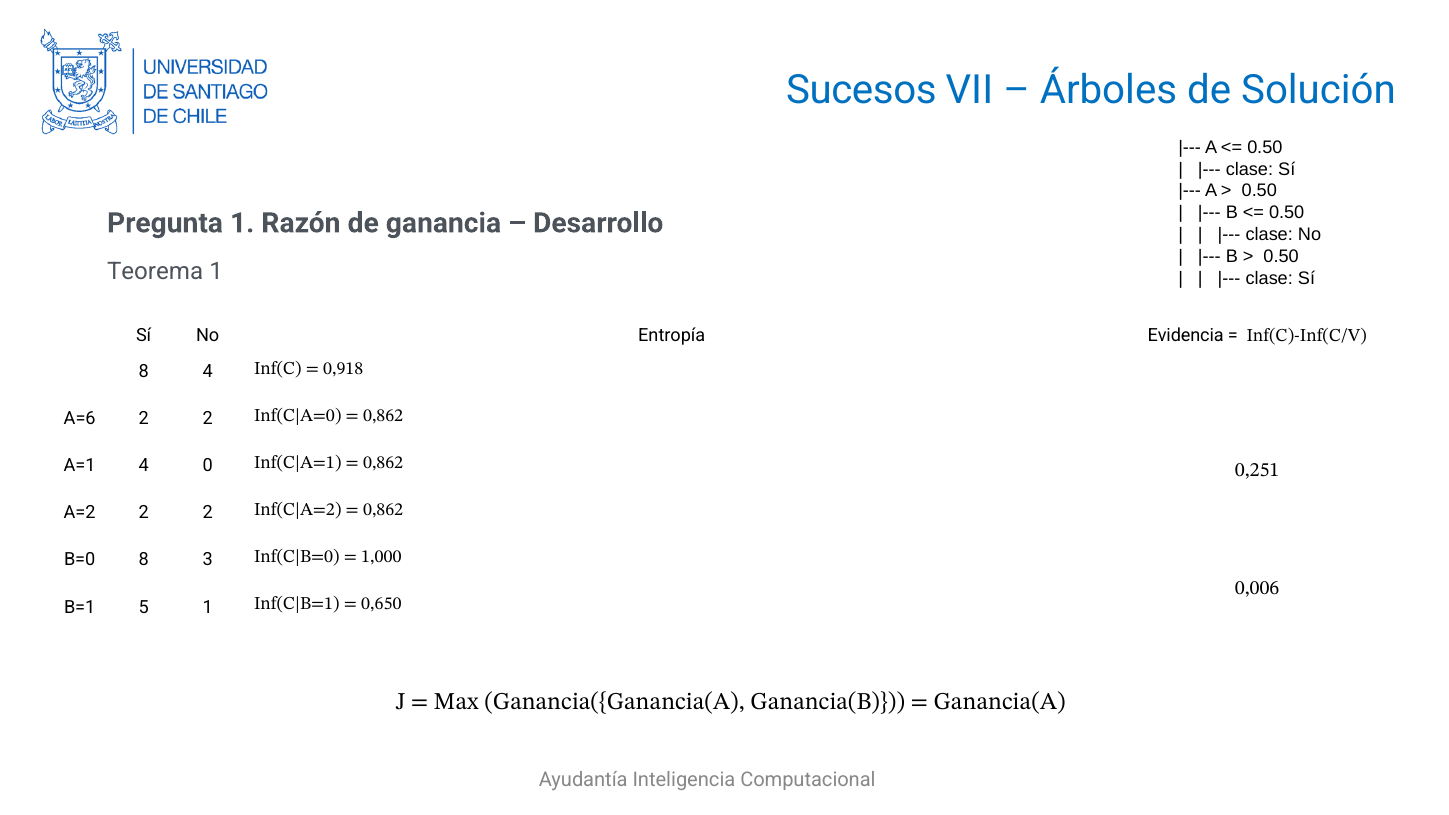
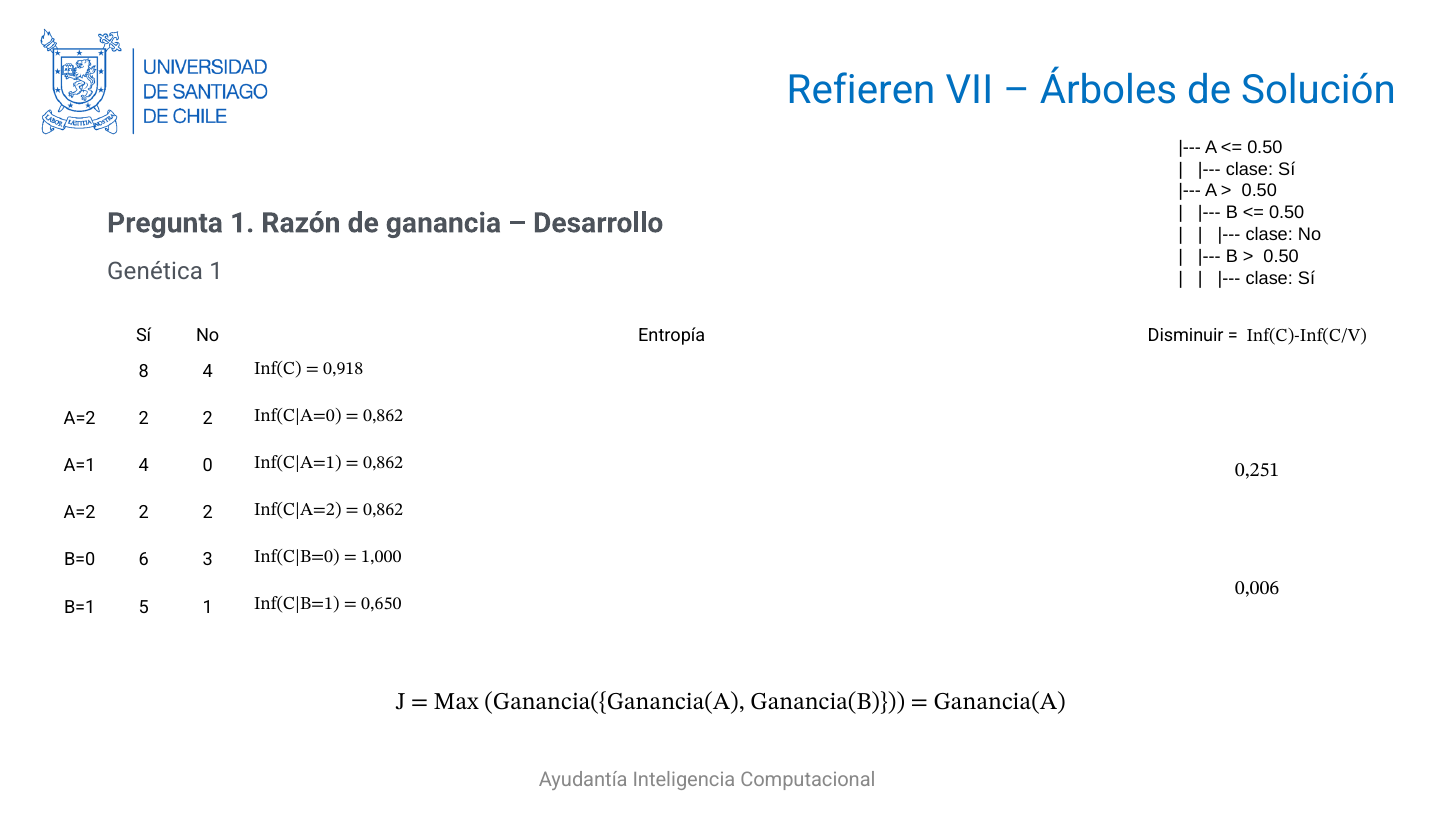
Sucesos: Sucesos -> Refieren (861, 90)
Teorema: Teorema -> Genética (155, 272)
Evidencia: Evidencia -> Disminuir (1186, 336)
A=6: A=6 -> A=2 (80, 419)
B=0 8: 8 -> 6 (144, 560)
